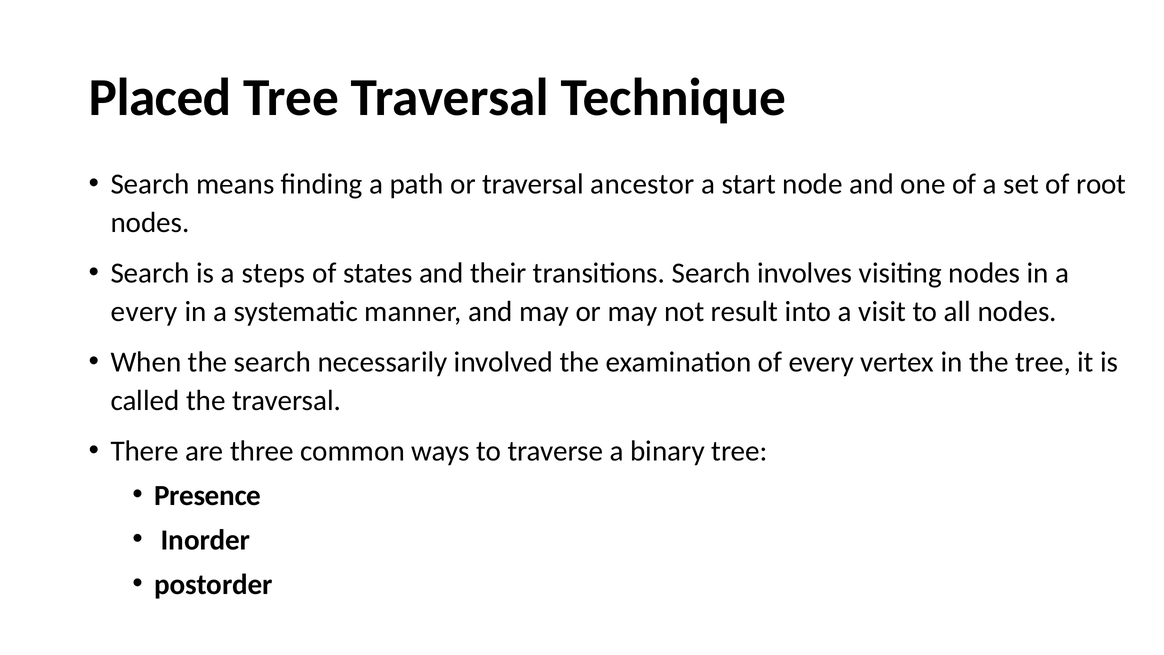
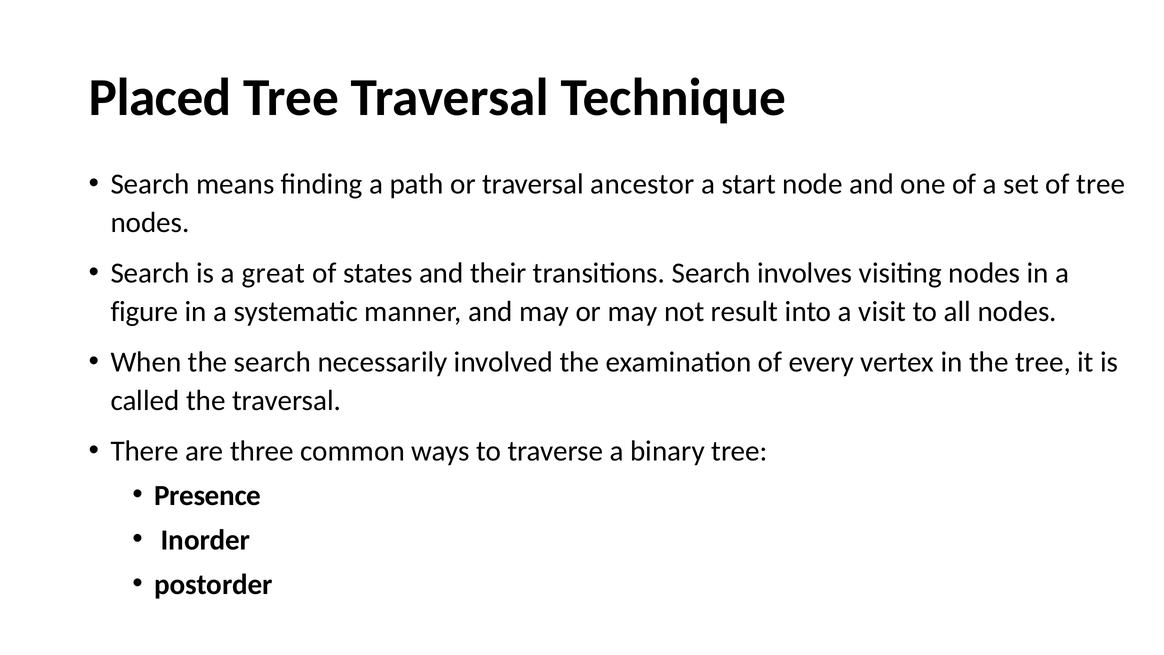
of root: root -> tree (1101, 184)
steps: steps -> great (273, 273)
every: every -> figure (145, 311)
